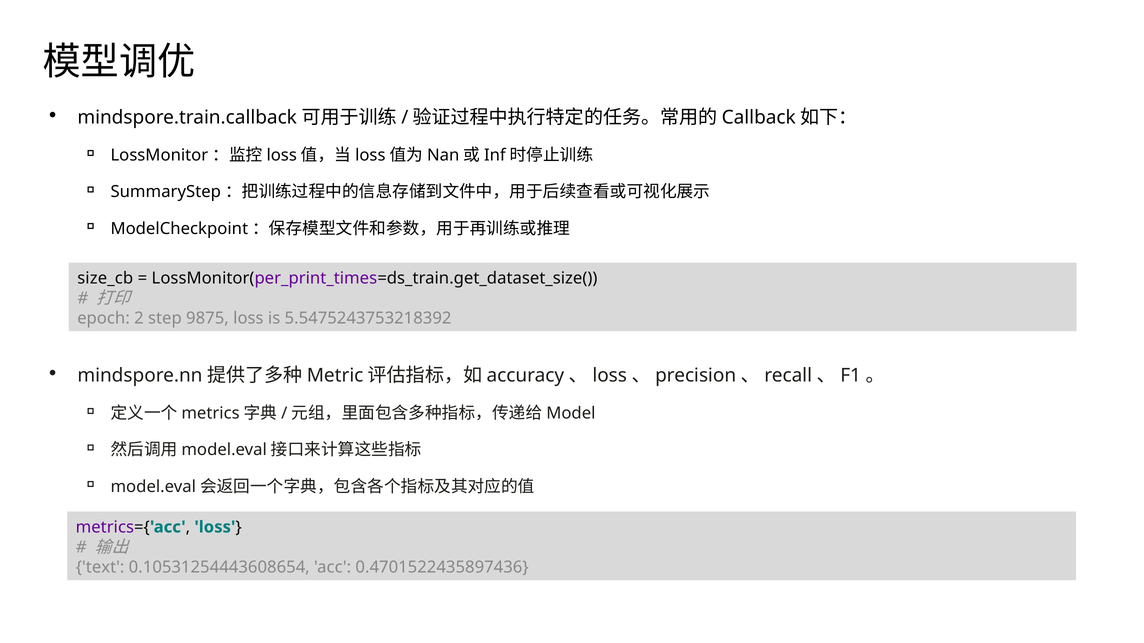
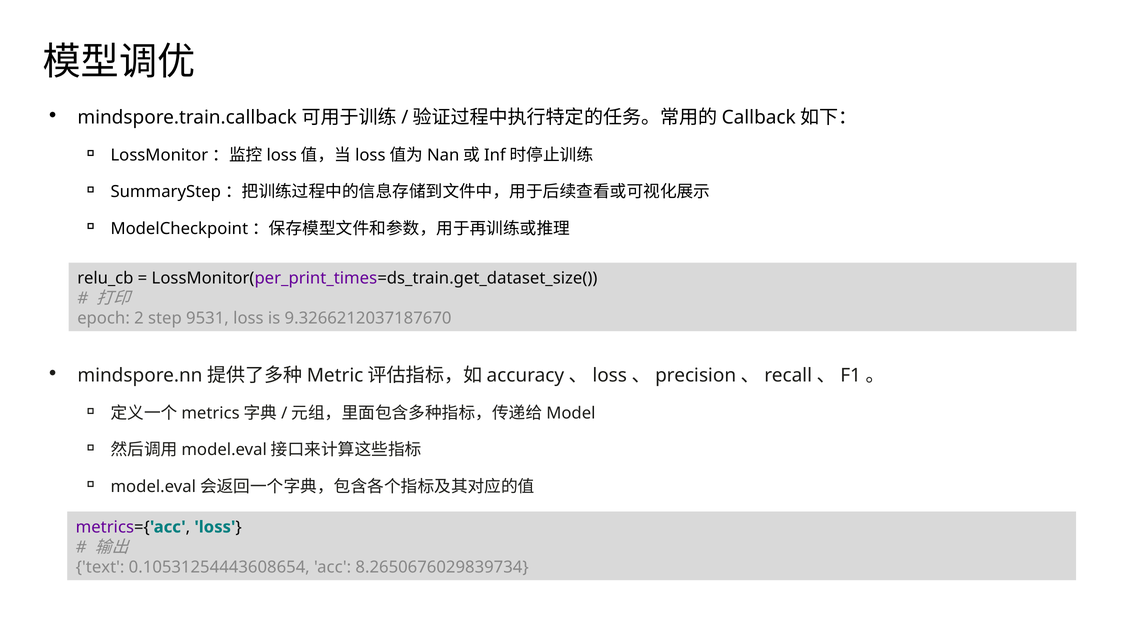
size_cb: size_cb -> relu_cb (105, 278)
9875: 9875 -> 9531 (207, 318)
5.5475243753218392: 5.5475243753218392 -> 9.3266212037187670 (368, 318)
0.4701522435897436: 0.4701522435897436 -> 8.2650676029839734 (442, 567)
